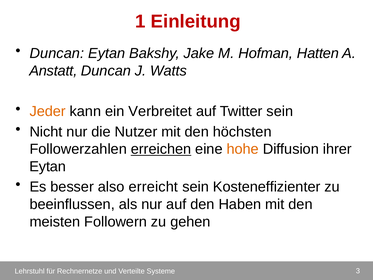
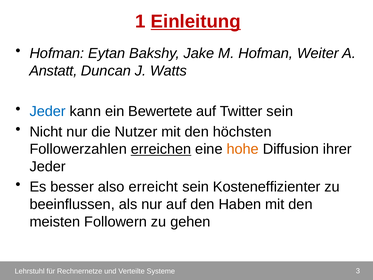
Einleitung underline: none -> present (196, 21)
Duncan: Duncan -> Hofman (57, 53)
Hatten: Hatten -> Weiter (318, 53)
Jeder colour: orange -> blue (48, 111)
Verbreitet: Verbreitet -> Bewertete (160, 111)
Eytan: Eytan -> Jeder (48, 166)
